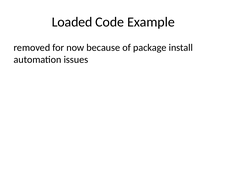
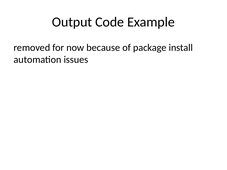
Loaded: Loaded -> Output (72, 22)
